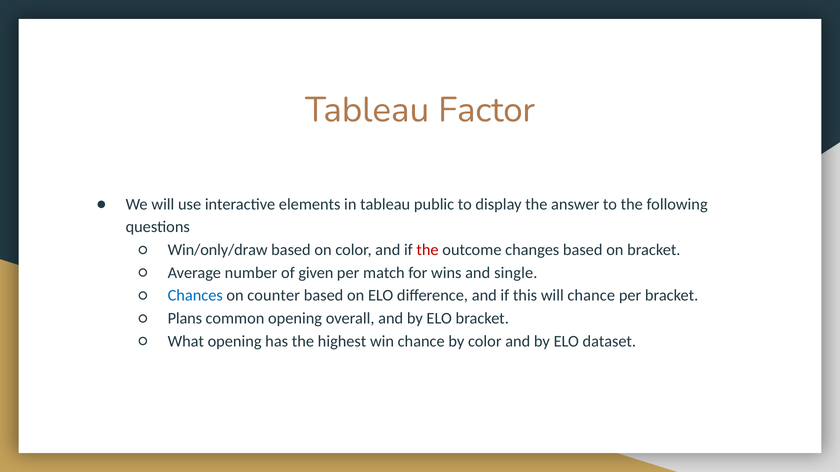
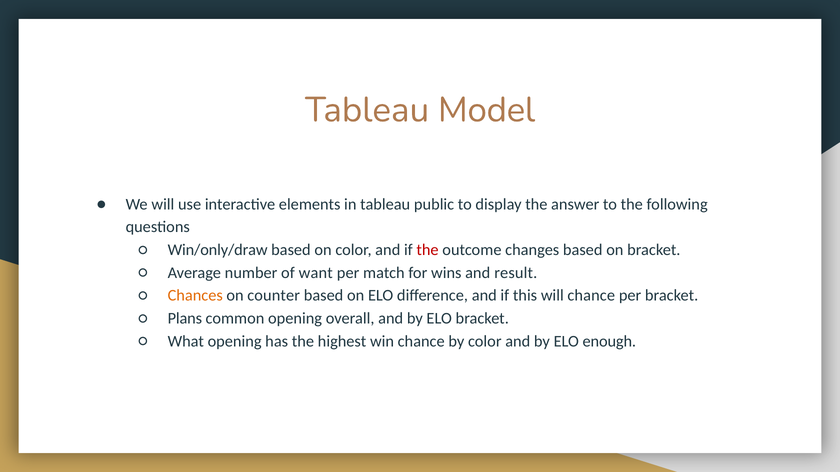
Factor: Factor -> Model (487, 110)
given: given -> want (316, 273)
single: single -> result (516, 273)
Chances colour: blue -> orange (195, 296)
dataset: dataset -> enough (609, 342)
